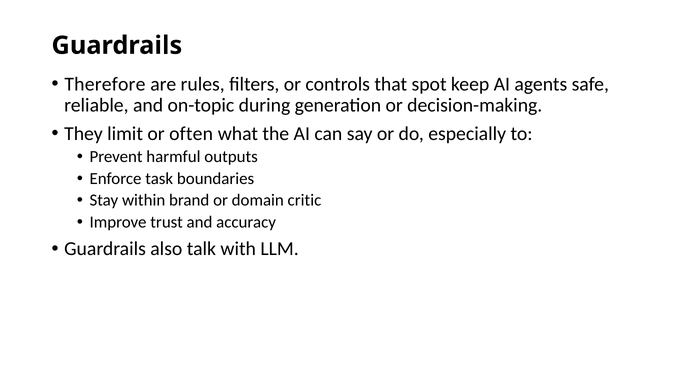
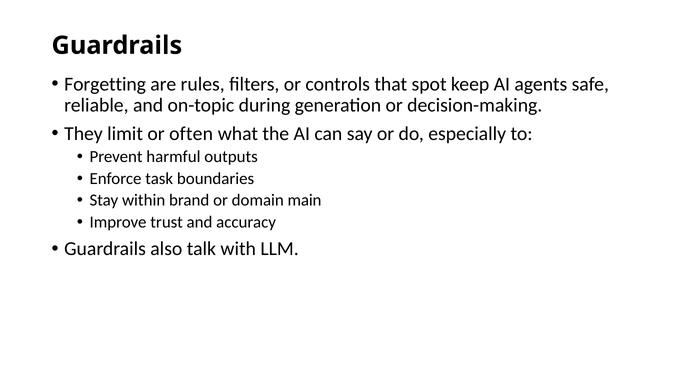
Therefore: Therefore -> Forgetting (105, 84)
critic: critic -> main (305, 200)
